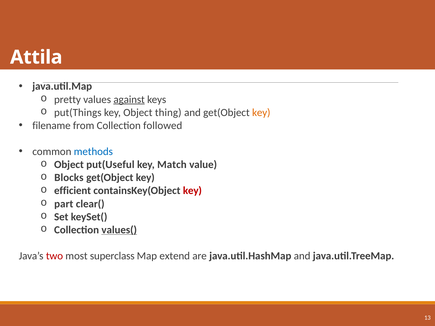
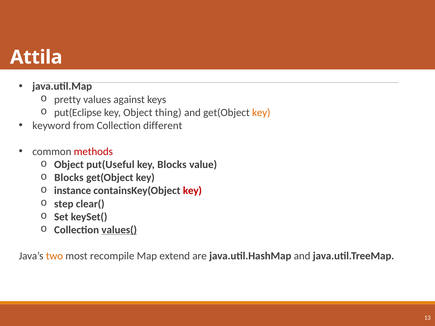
against underline: present -> none (129, 100)
put(Things: put(Things -> put(Eclipse (78, 113)
filename: filename -> keyword (51, 126)
followed: followed -> different (163, 126)
methods colour: blue -> red (93, 152)
key Match: Match -> Blocks (172, 165)
efficient: efficient -> instance (73, 191)
part: part -> step (64, 204)
two colour: red -> orange (54, 256)
superclass: superclass -> recompile (112, 256)
